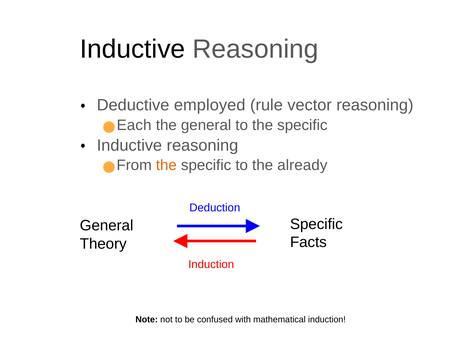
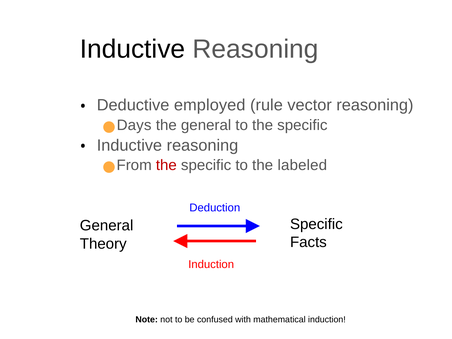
Each: Each -> Days (134, 125)
the colour: orange -> red (166, 165)
already: already -> labeled (302, 165)
